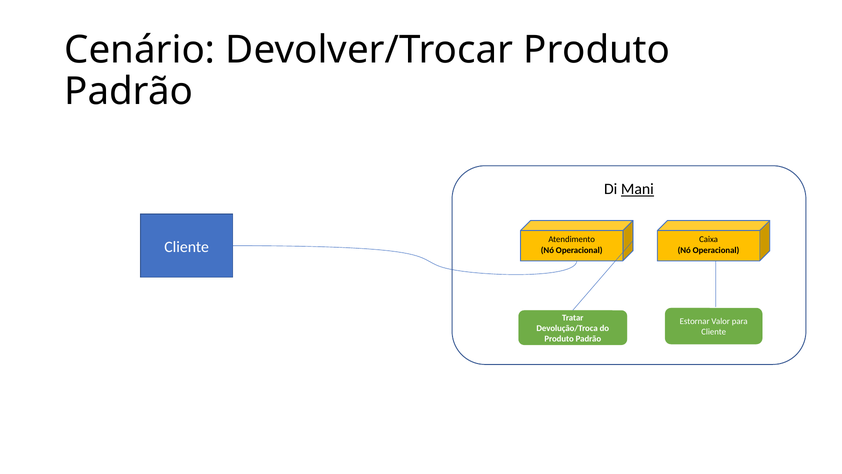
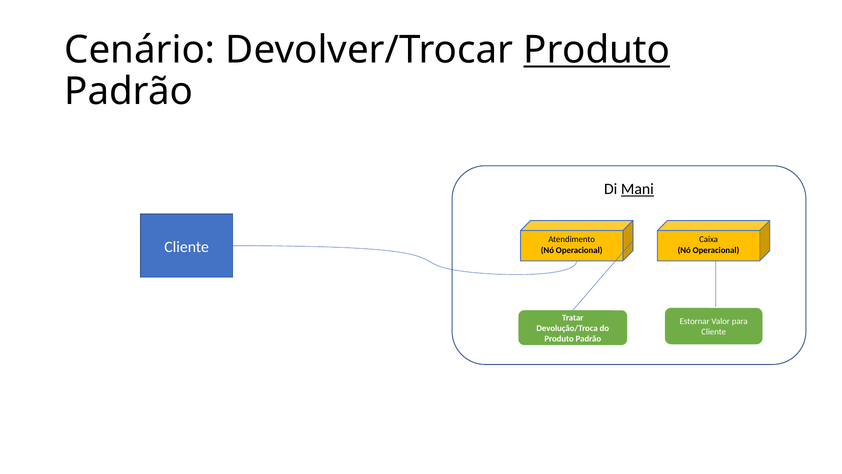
Produto underline: none -> present (597, 50)
